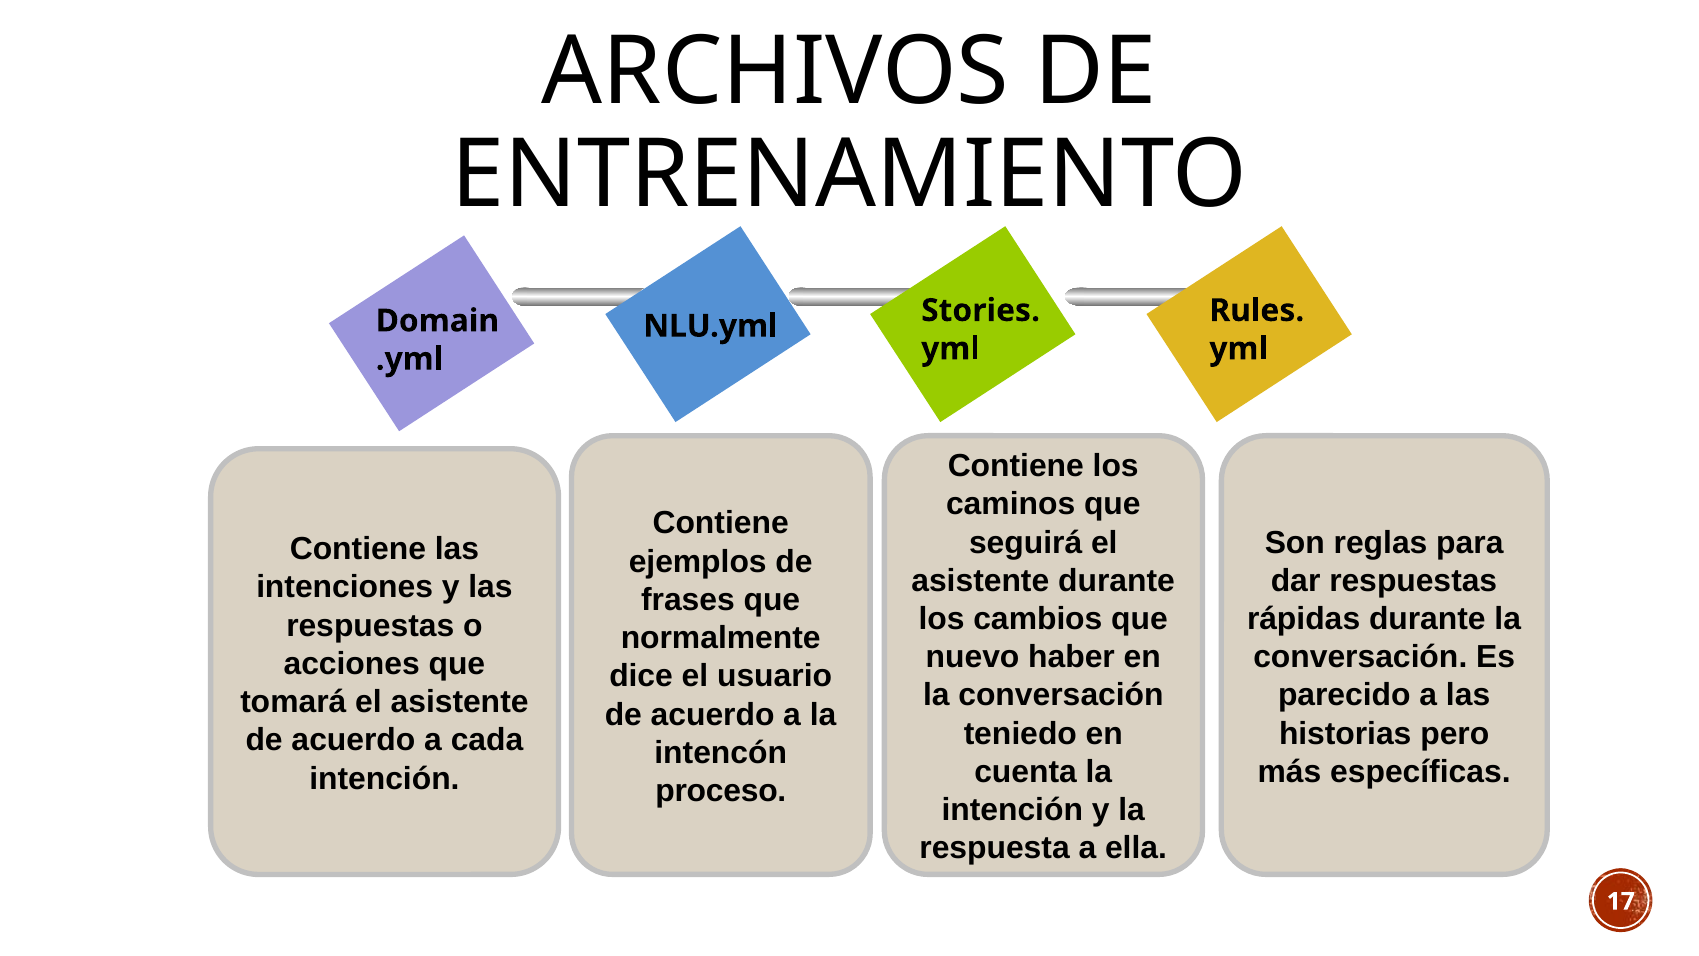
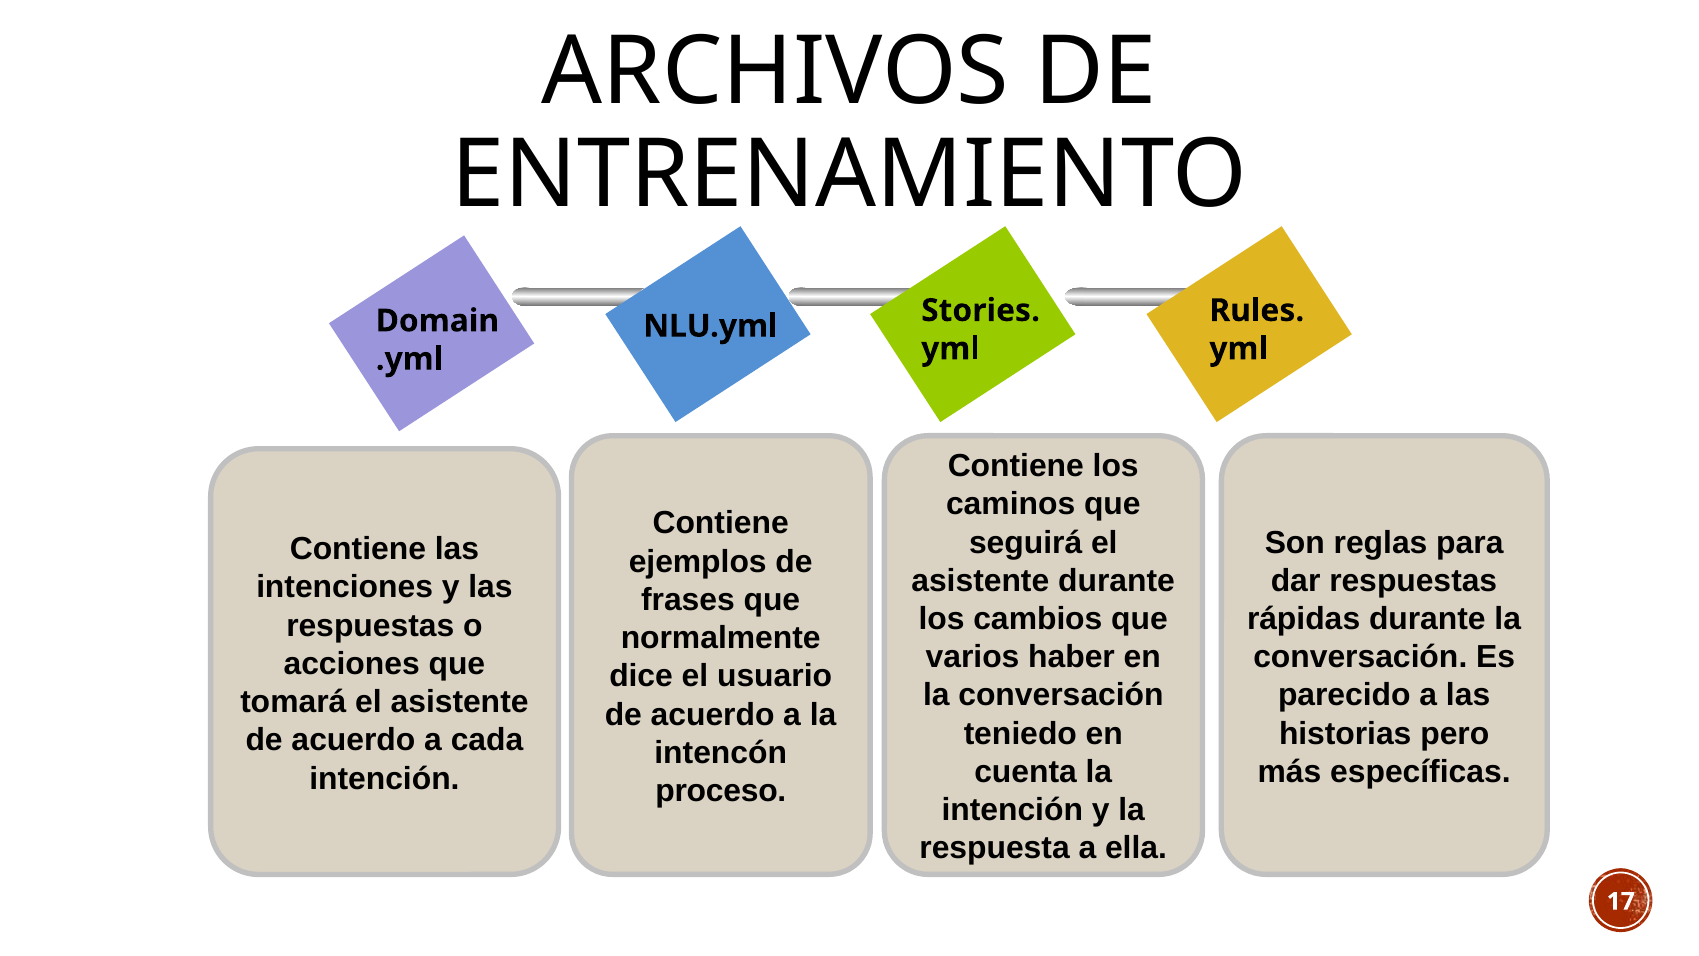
nuevo: nuevo -> varios (973, 657)
